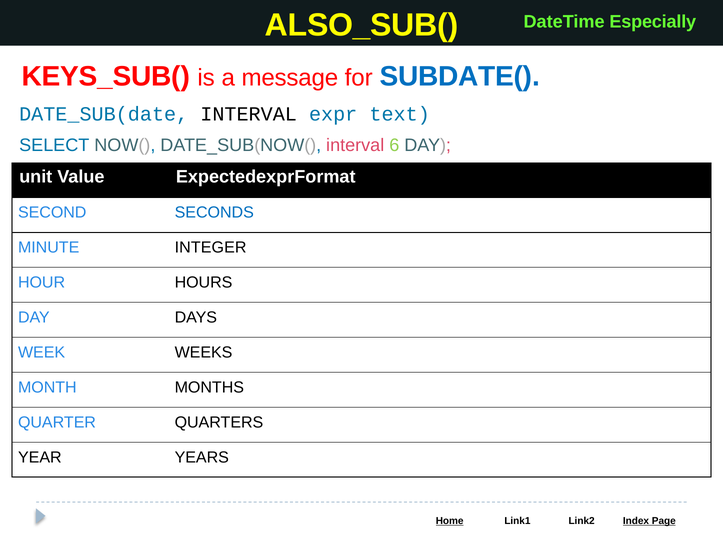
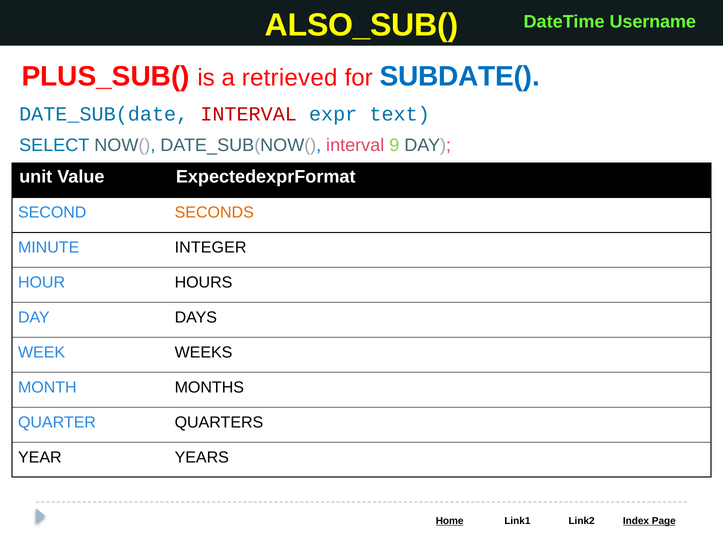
Especially: Especially -> Username (653, 22)
KEYS_SUB(: KEYS_SUB( -> PLUS_SUB( (106, 77)
message: message -> retrieved (290, 78)
INTERVAL colour: black -> red (249, 114)
6: 6 -> 9 (394, 146)
SECONDS colour: blue -> orange (214, 213)
